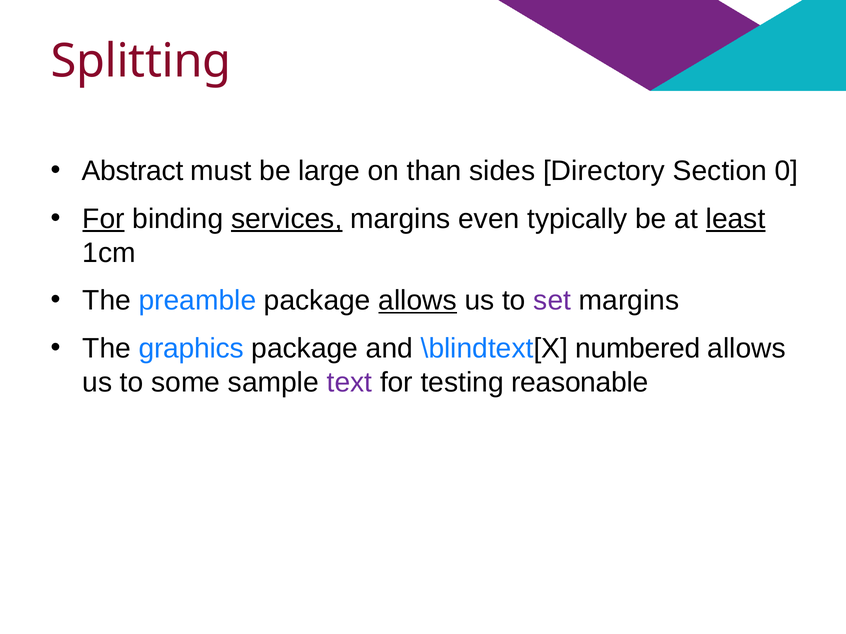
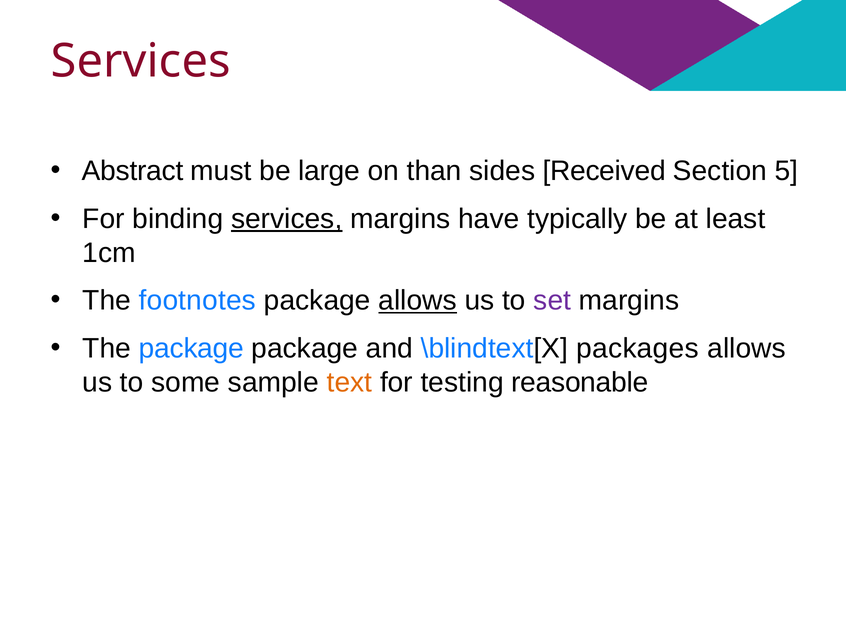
Splitting: Splitting -> Services (141, 61)
Directory: Directory -> Received (604, 171)
0: 0 -> 5 (787, 171)
For underline: present -> none (103, 219)
even: even -> have (489, 219)
least underline: present -> none (736, 219)
preamble: preamble -> footnotes (197, 301)
The graphics: graphics -> package (191, 349)
numbered: numbered -> packages (638, 349)
text colour: purple -> orange (349, 383)
